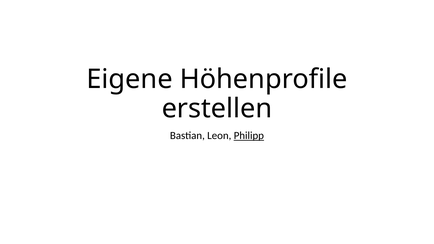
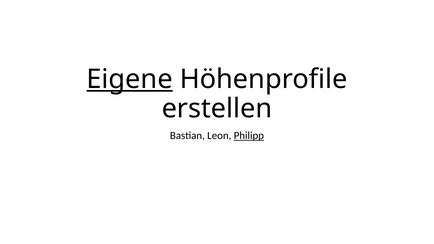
Eigene underline: none -> present (130, 79)
